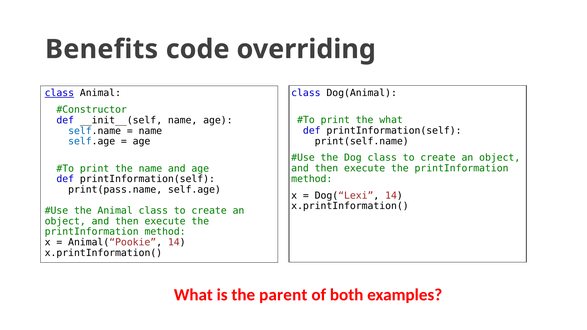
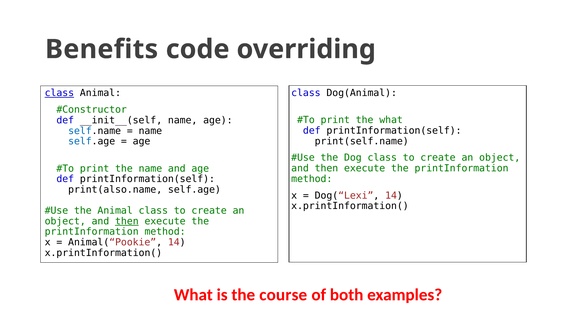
print(pass.name: print(pass.name -> print(also.name (115, 190)
then underline: none -> present (127, 221)
parent: parent -> course (283, 295)
